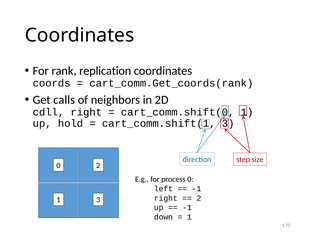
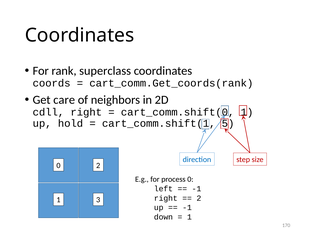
replication: replication -> superclass (105, 71)
calls: calls -> care (64, 100)
cart_comm.shift(1 3: 3 -> 5 (228, 124)
